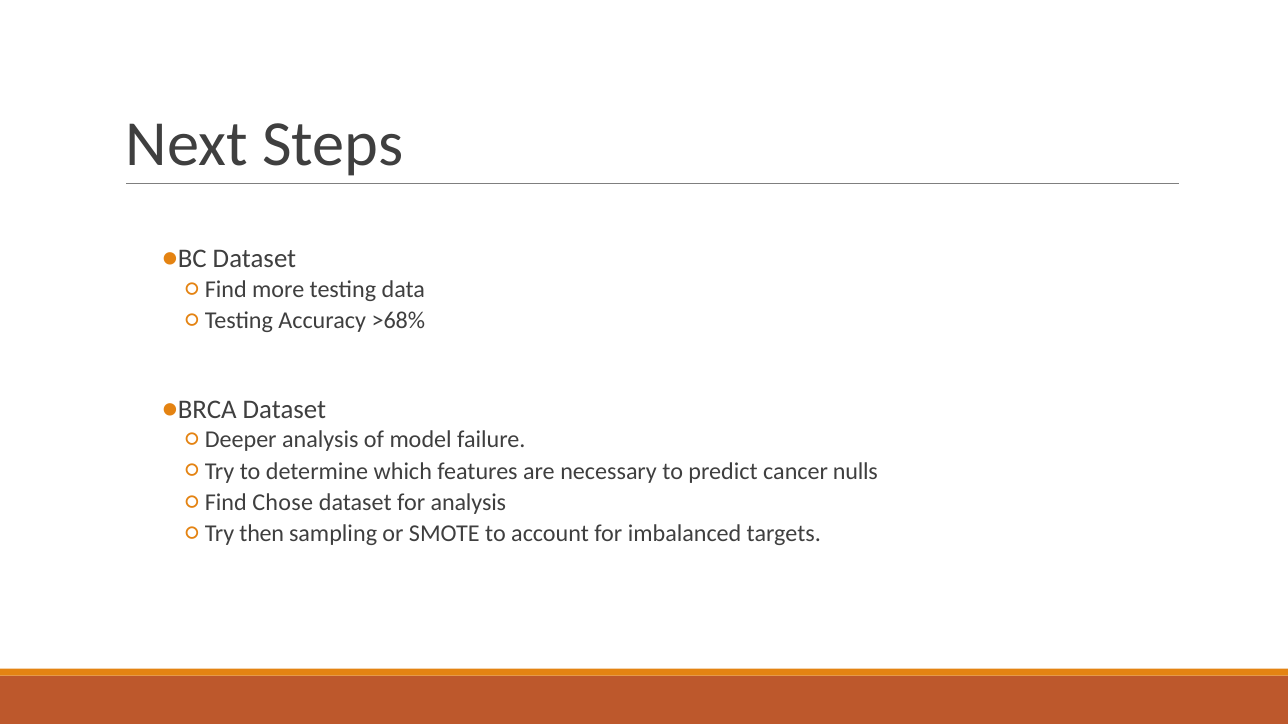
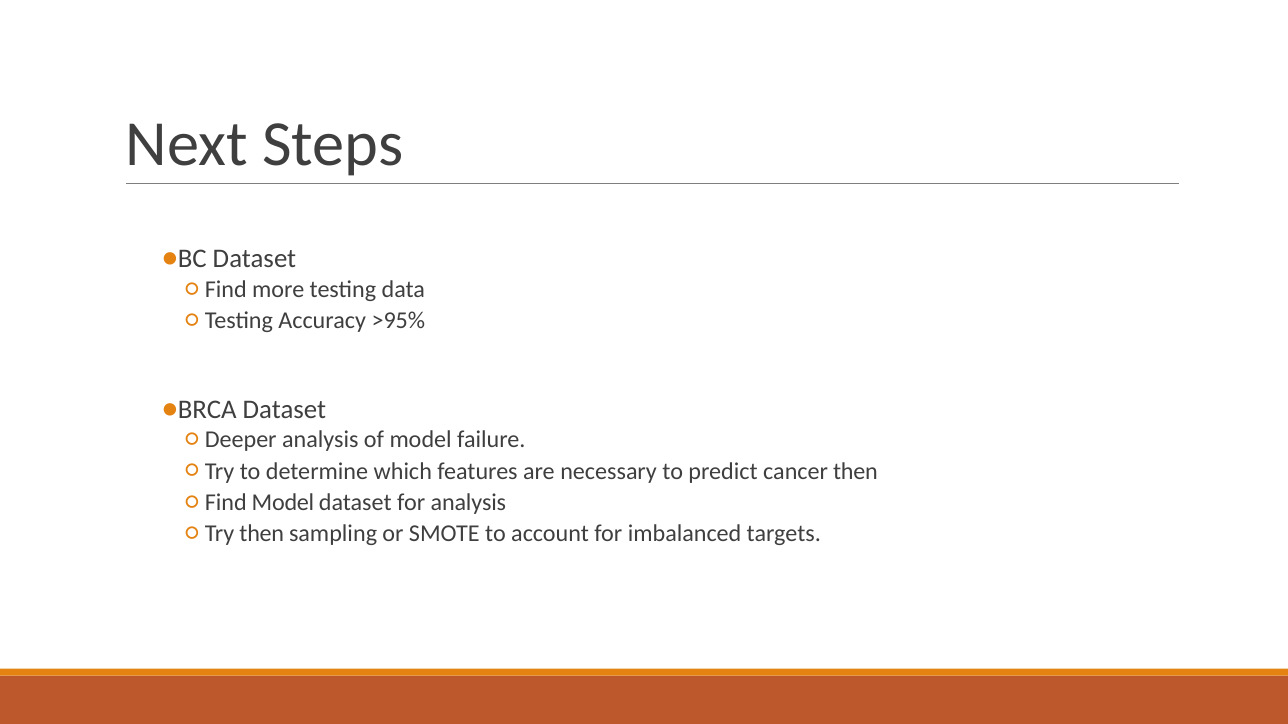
>68%: >68% -> >95% (398, 321)
cancer nulls: nulls -> then (855, 471)
Find Chose: Chose -> Model (283, 503)
